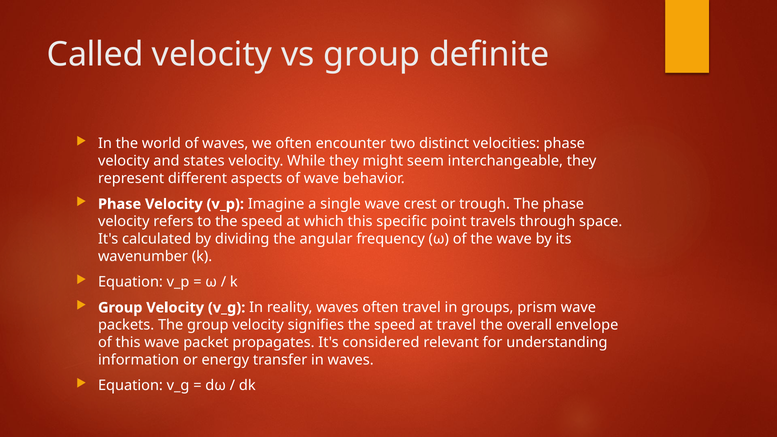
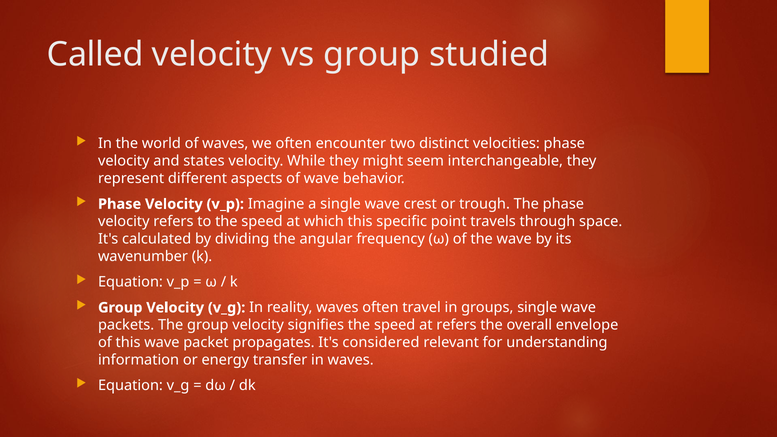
definite: definite -> studied (489, 55)
groups prism: prism -> single (537, 308)
at travel: travel -> refers (456, 325)
